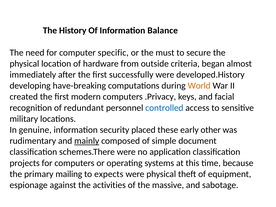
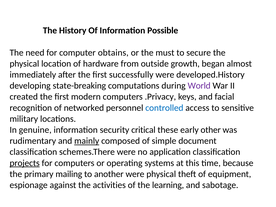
Balance: Balance -> Possible (163, 31)
specific: specific -> obtains (113, 53)
criteria: criteria -> growth (185, 64)
have-breaking: have-breaking -> state-breaking (79, 86)
World colour: orange -> purple (199, 86)
redundant: redundant -> networked (84, 108)
placed: placed -> critical (143, 130)
projects underline: none -> present (25, 163)
expects: expects -> another (109, 174)
massive: massive -> learning (168, 185)
